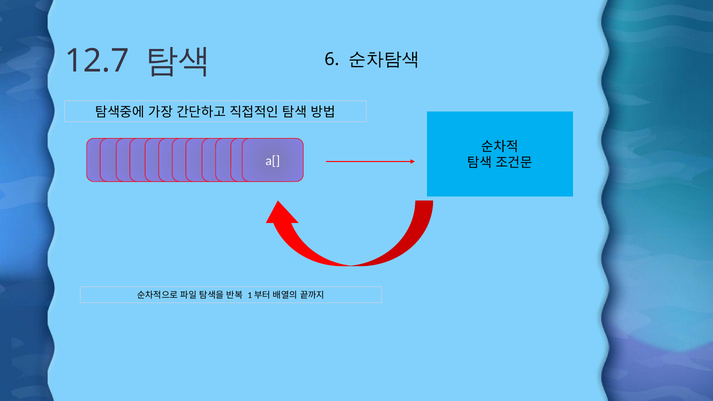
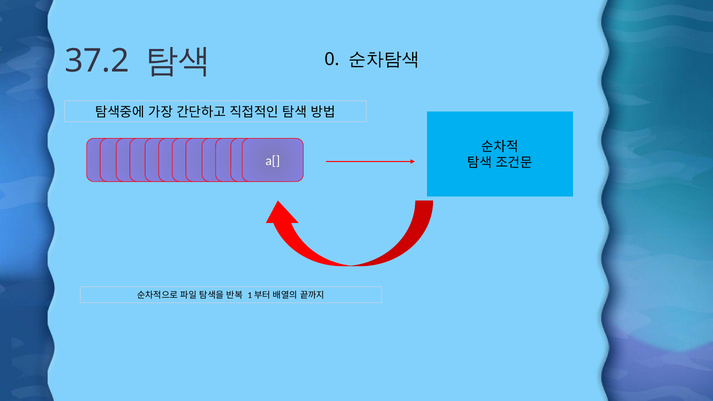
12.7: 12.7 -> 37.2 (97, 61)
6: 6 -> 0 (332, 59)
